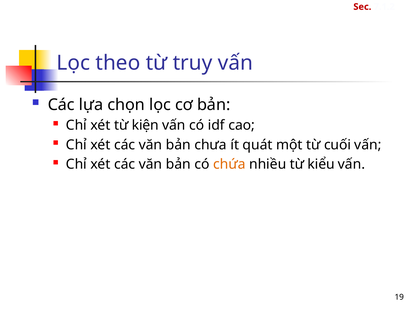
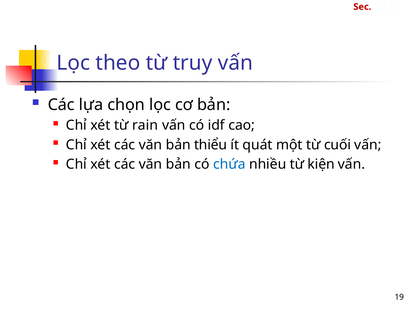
kiện: kiện -> rain (145, 126)
chưa: chưa -> thiểu (211, 145)
chứa colour: orange -> blue (229, 165)
kiểu: kiểu -> kiện (321, 165)
